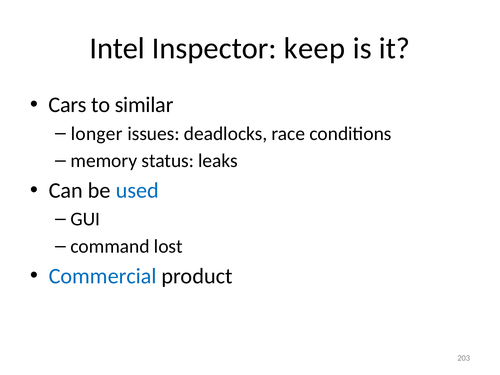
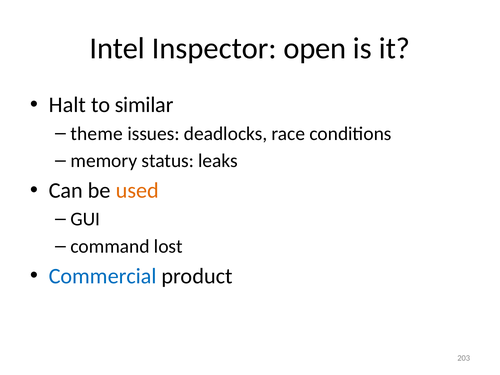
keep: keep -> open (315, 48)
Cars: Cars -> Halt (67, 105)
longer: longer -> theme (97, 134)
used colour: blue -> orange (137, 191)
